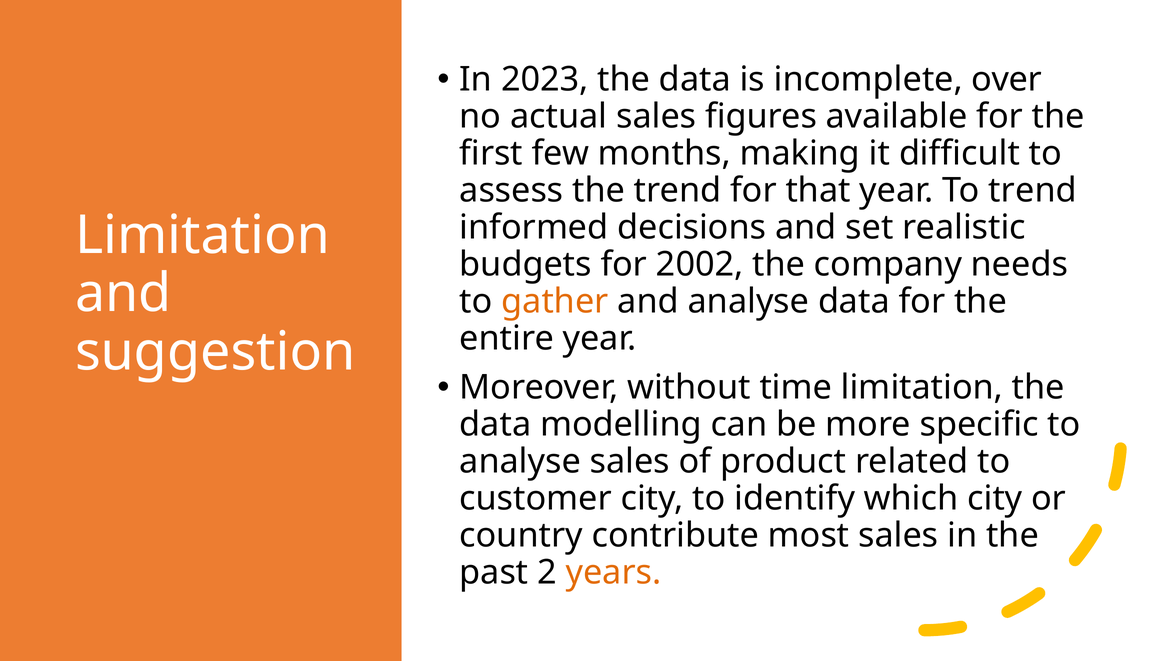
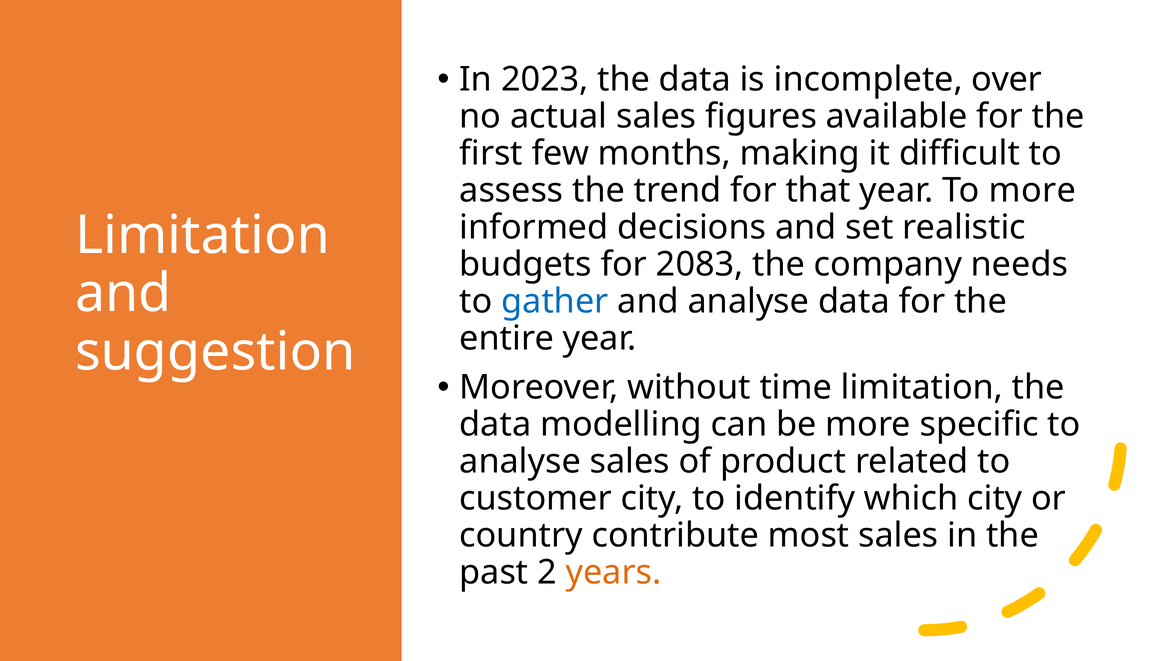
To trend: trend -> more (1033, 190)
2002: 2002 -> 2083 (700, 264)
gather colour: orange -> blue (555, 301)
